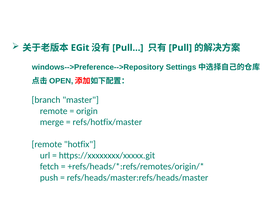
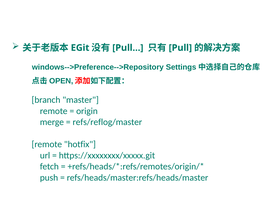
refs/hotfix/master: refs/hotfix/master -> refs/reflog/master (107, 122)
